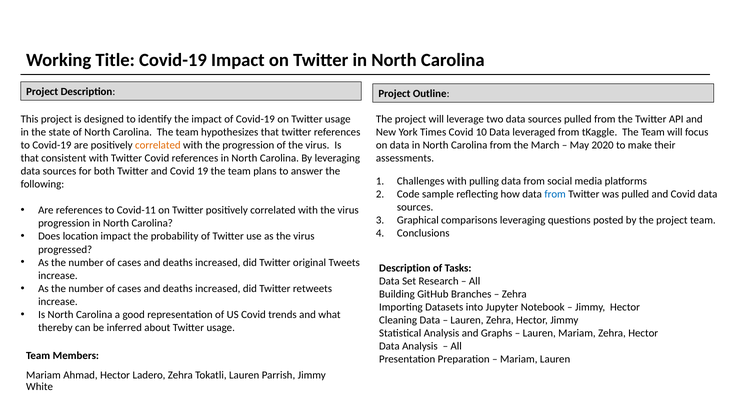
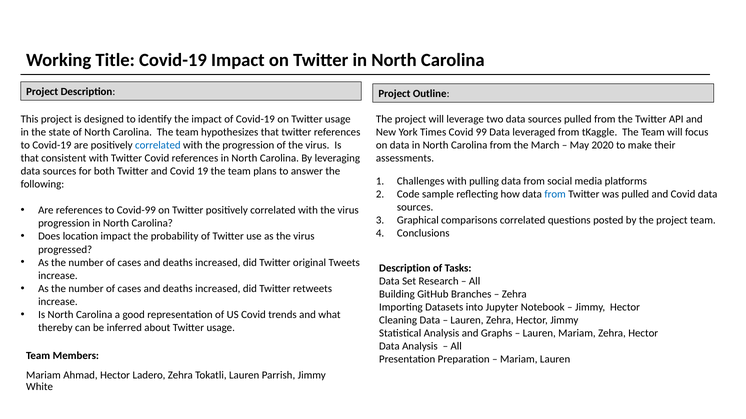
10: 10 -> 99 (481, 132)
correlated colour: orange -> blue (158, 145)
Covid-11: Covid-11 -> Covid-99 (136, 211)
comparisons leveraging: leveraging -> correlated (523, 221)
